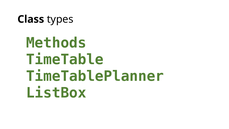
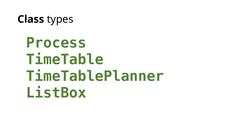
Methods: Methods -> Process (56, 43)
